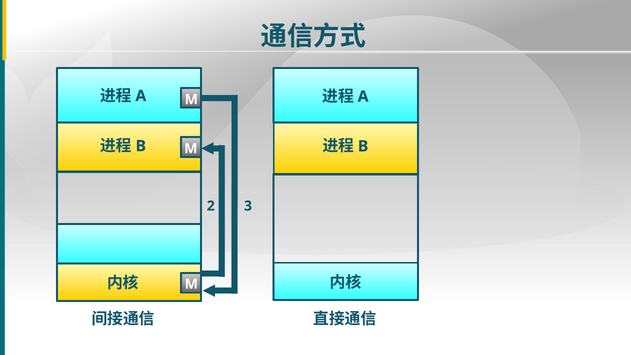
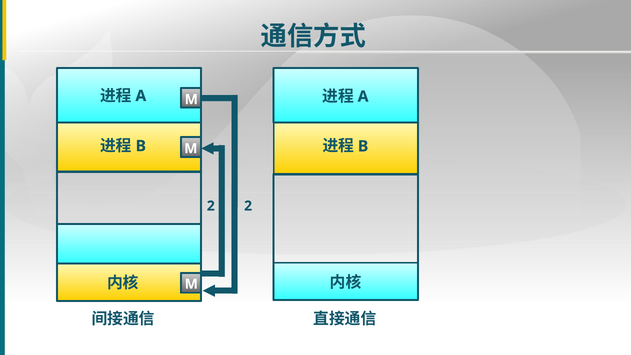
2 3: 3 -> 2 (248, 206)
